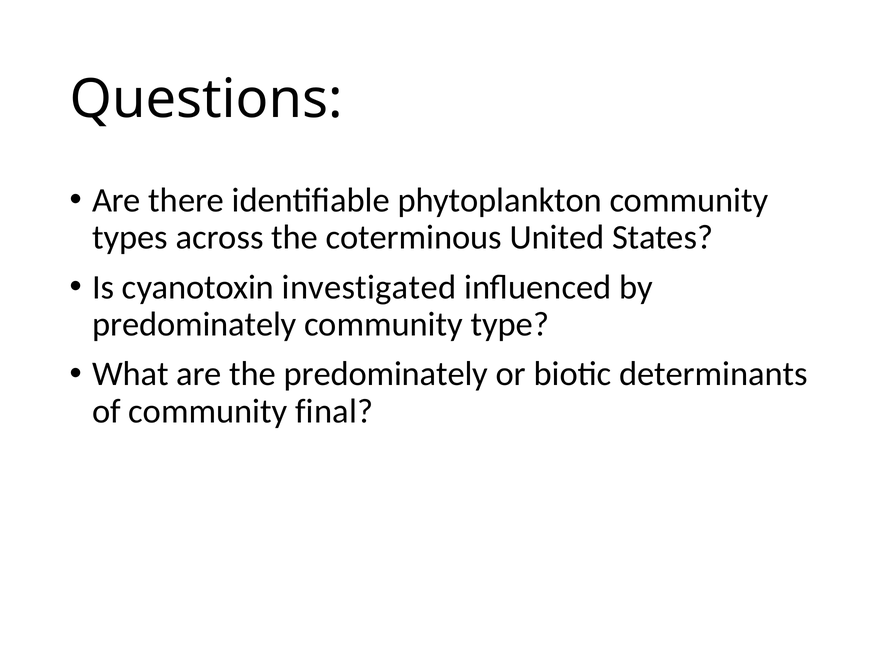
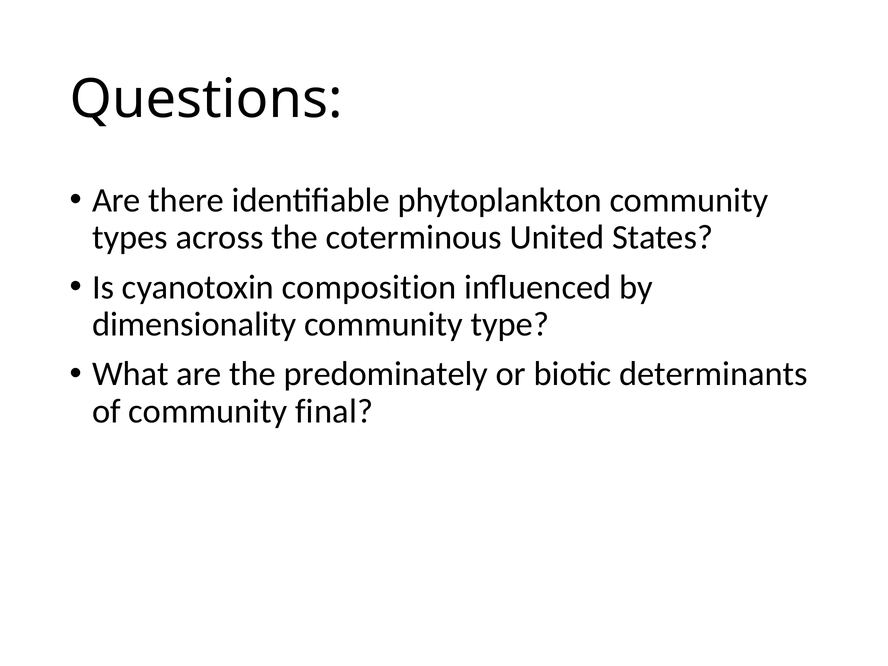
investigated: investigated -> composition (369, 287)
predominately: predominately -> dimensionality (194, 324)
